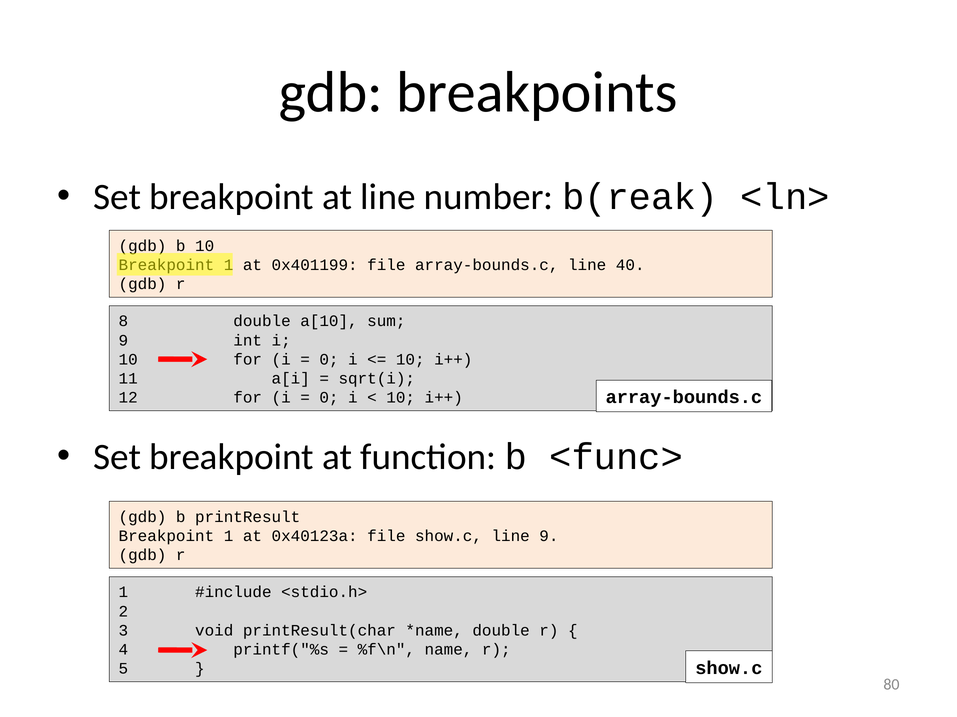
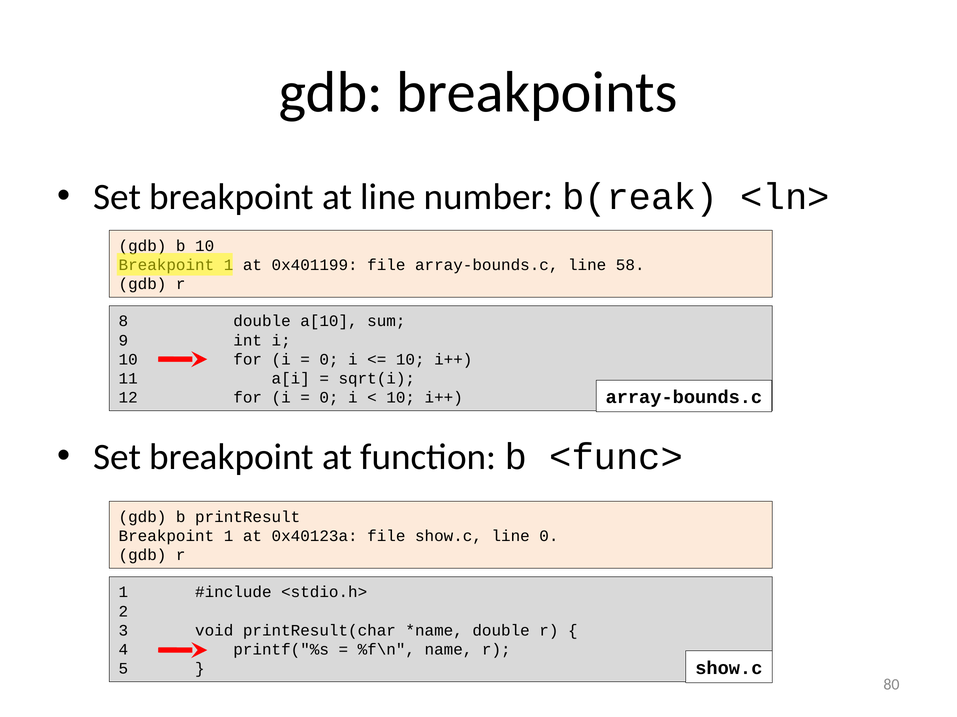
40: 40 -> 58 (630, 265)
line 9: 9 -> 0 (549, 537)
